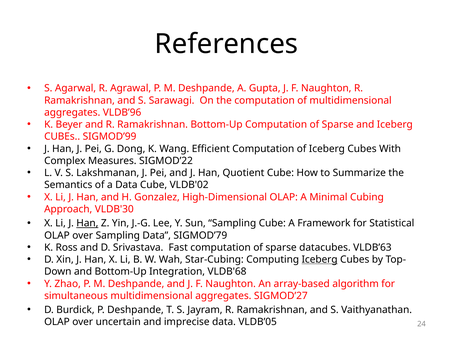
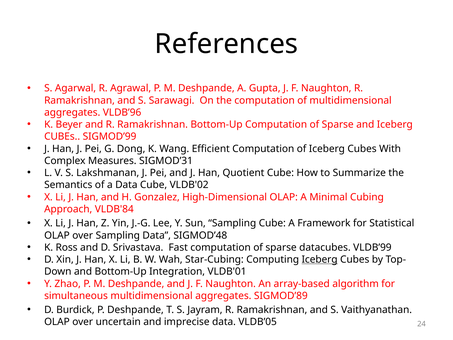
SIGMOD’22: SIGMOD’22 -> SIGMOD’31 (166, 161)
VLDB'30: VLDB'30 -> VLDB'84 (114, 209)
Han underline: present -> none (87, 223)
SIGMOD’79: SIGMOD’79 -> SIGMOD’48 (200, 235)
VLDB’63: VLDB’63 -> VLDB’99 (372, 247)
VLDB'68: VLDB'68 -> VLDB'01 (227, 271)
SIGMOD’27: SIGMOD’27 -> SIGMOD’89 (281, 296)
